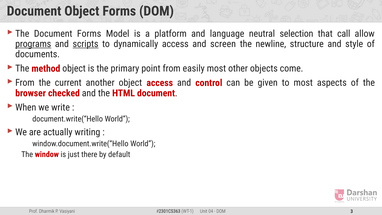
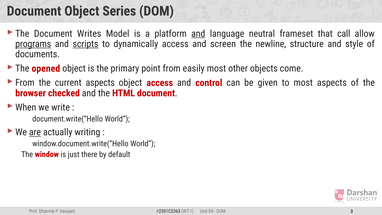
Object Forms: Forms -> Series (119, 11)
Document Forms: Forms -> Writes (89, 34)
and underline: none -> present (198, 34)
selection: selection -> frameset (296, 34)
method: method -> opened (46, 68)
current another: another -> aspects (100, 83)
are underline: none -> present (35, 132)
